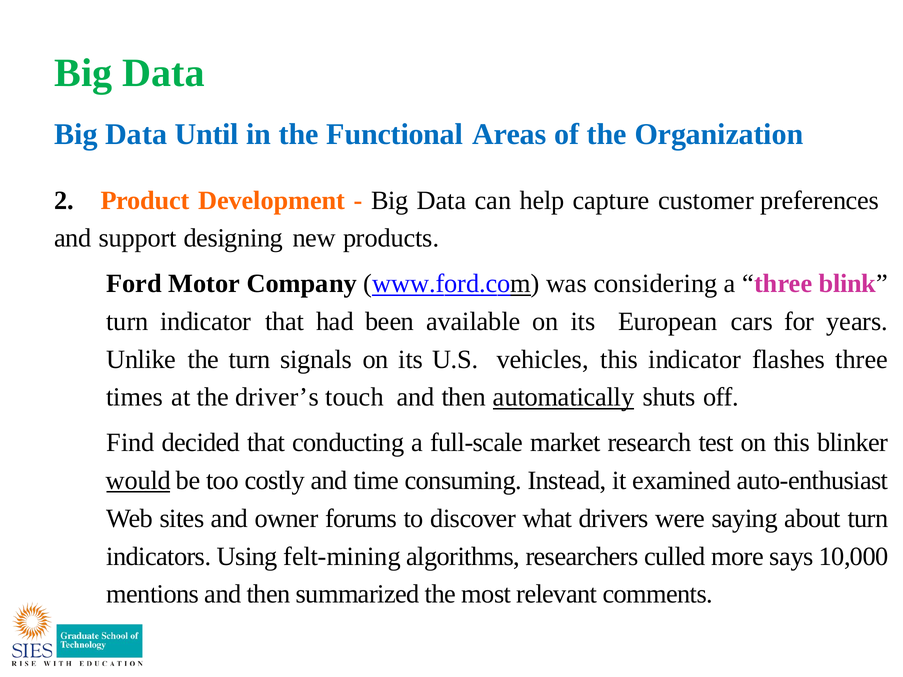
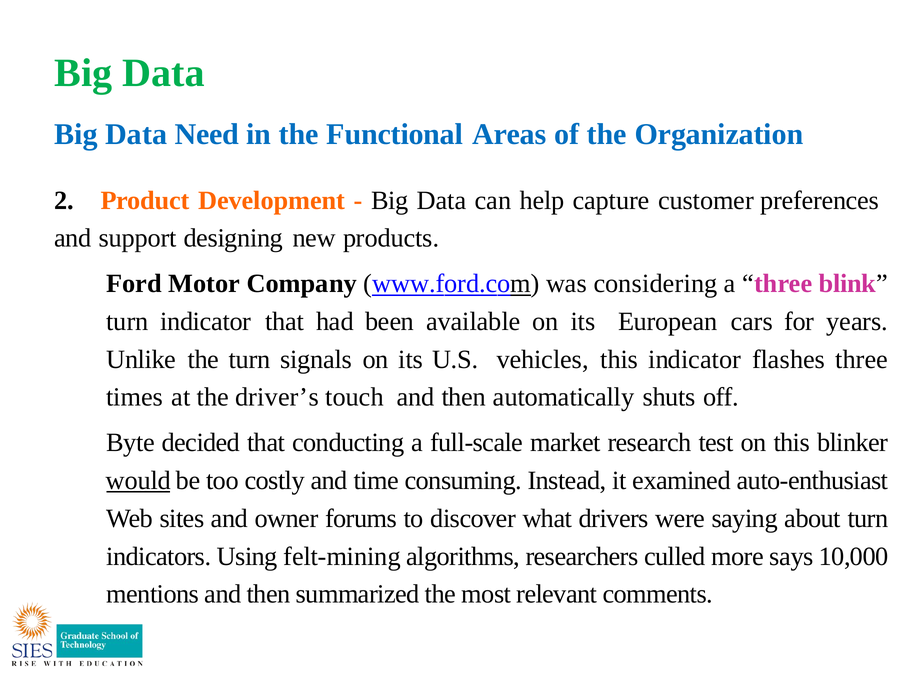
Until: Until -> Need (207, 134)
automatically underline: present -> none (564, 397)
Find: Find -> Byte (131, 443)
